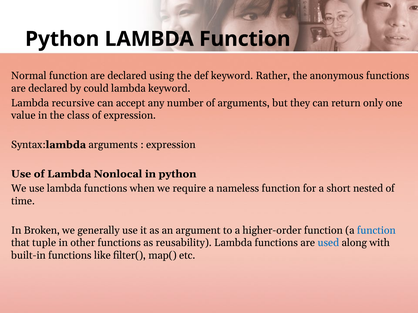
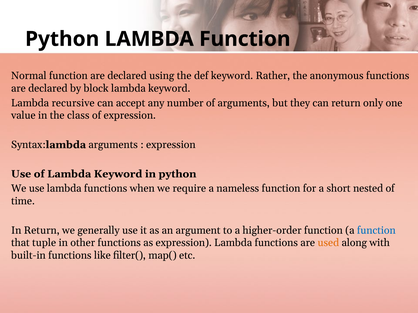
could: could -> block (96, 89)
of Lambda Nonlocal: Nonlocal -> Keyword (118, 174)
In Broken: Broken -> Return (42, 231)
as reusability: reusability -> expression (184, 243)
used colour: blue -> orange (328, 243)
